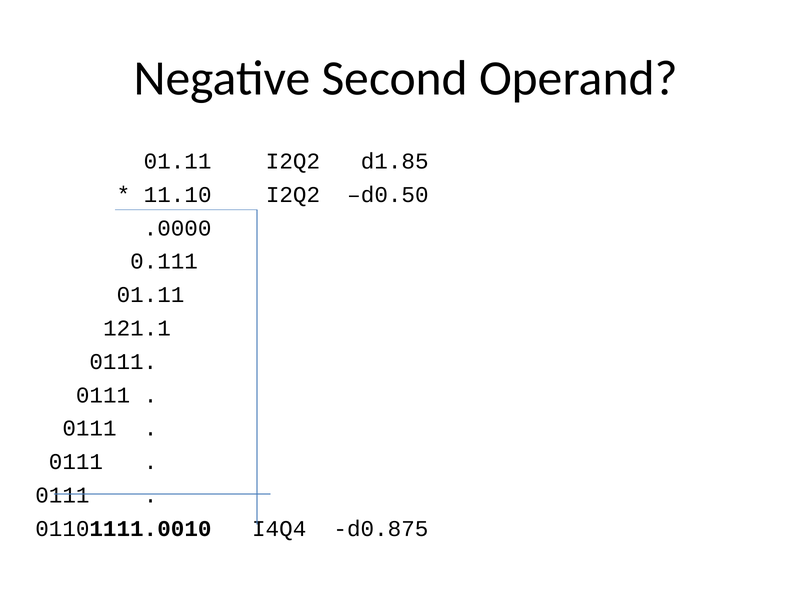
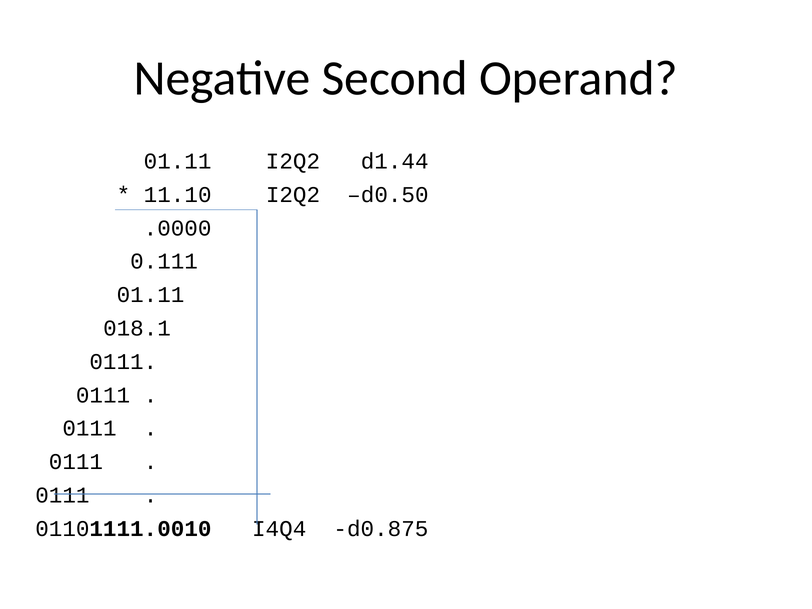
d1.85: d1.85 -> d1.44 (395, 161)
121.1: 121.1 -> 018.1 (137, 328)
